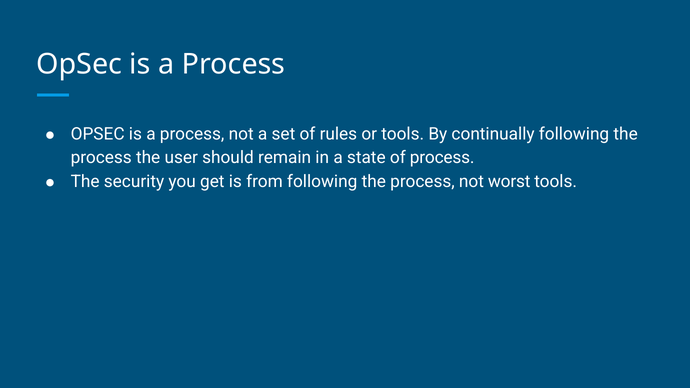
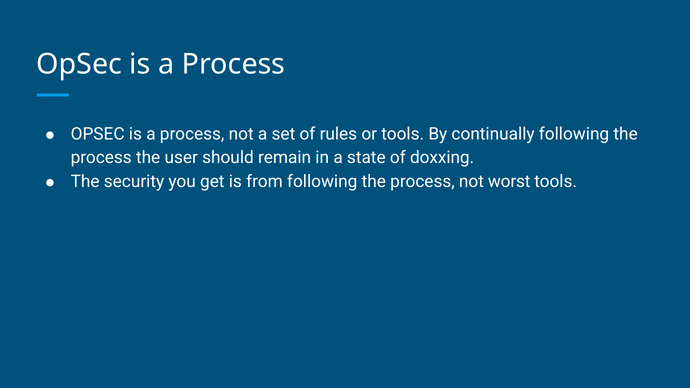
of process: process -> doxxing (442, 158)
